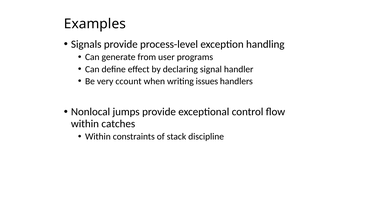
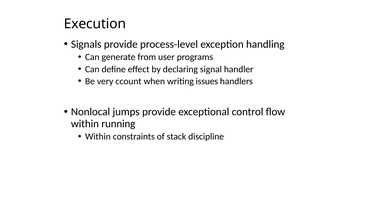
Examples: Examples -> Execution (95, 24)
catches: catches -> running (118, 124)
